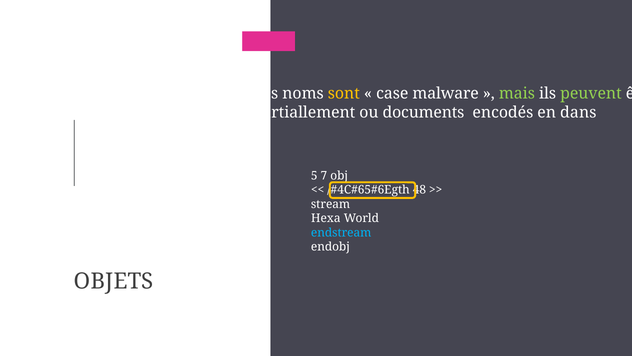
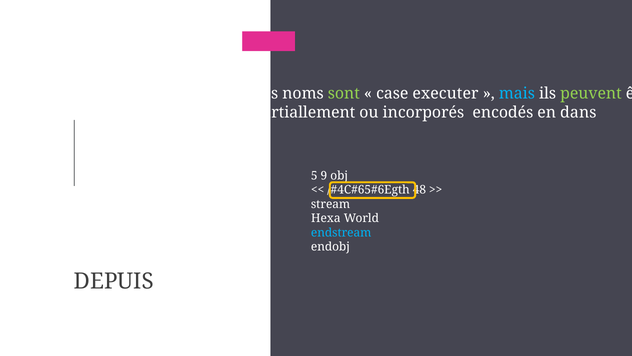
sont colour: yellow -> light green (344, 93)
malware: malware -> executer (446, 93)
mais colour: light green -> light blue (517, 93)
documents: documents -> incorporés (423, 112)
7: 7 -> 9 (324, 176)
OBJETS: OBJETS -> DEPUIS (114, 281)
